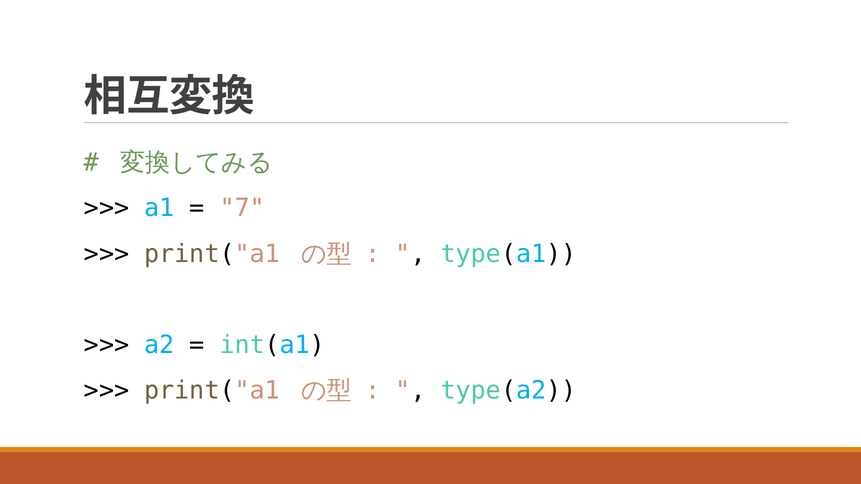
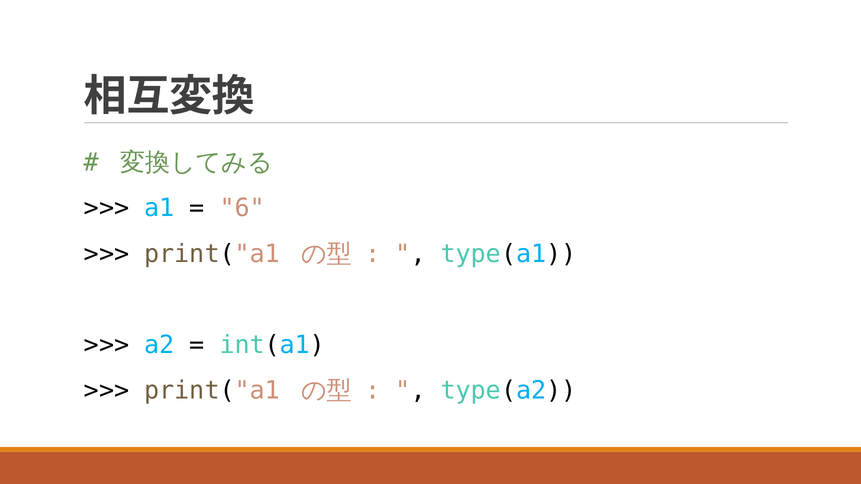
7: 7 -> 6 (242, 208)
